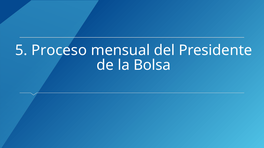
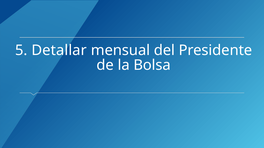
Proceso: Proceso -> Detallar (59, 50)
